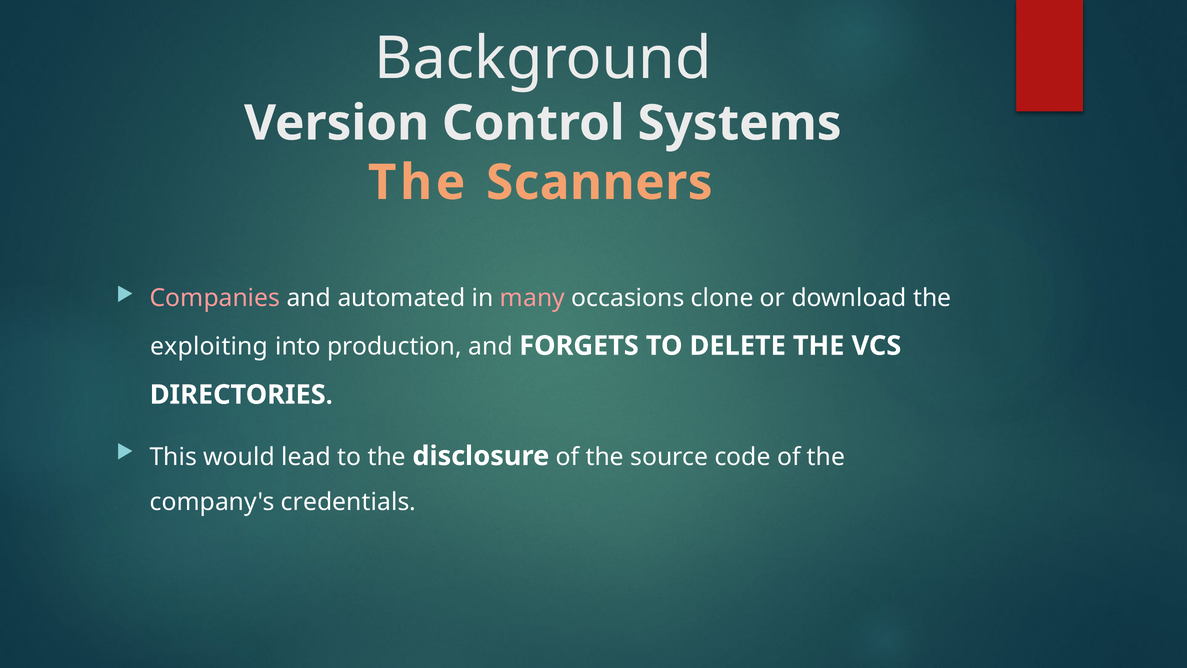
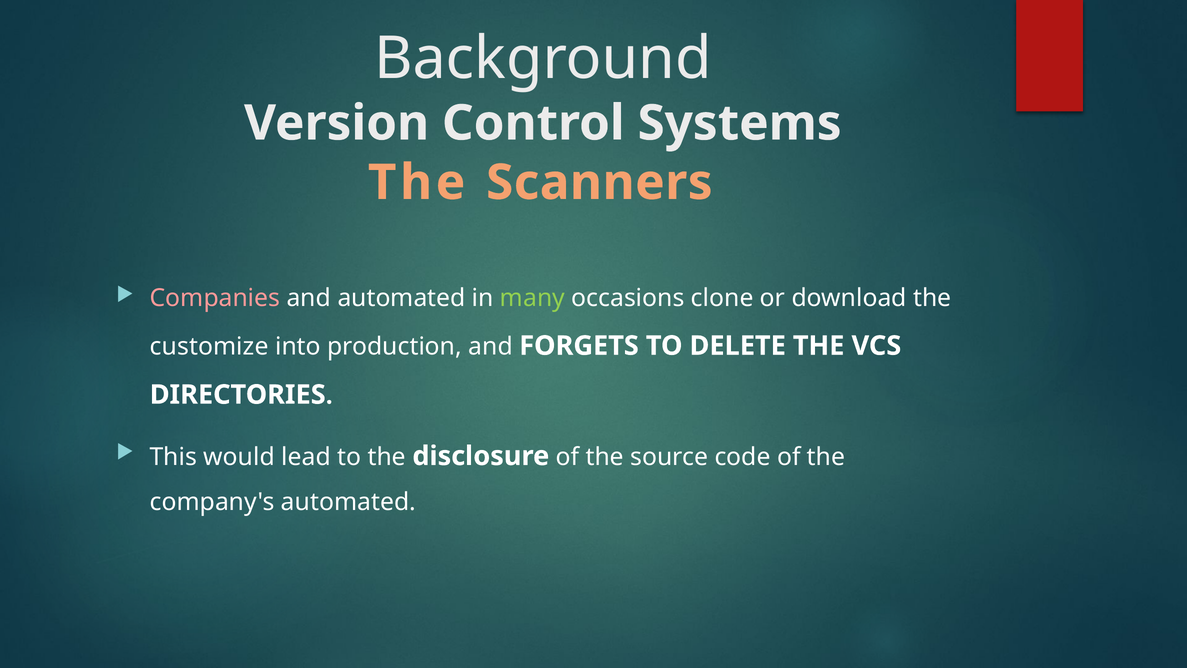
many colour: pink -> light green (532, 298)
exploiting: exploiting -> customize (209, 346)
company's credentials: credentials -> automated (349, 502)
